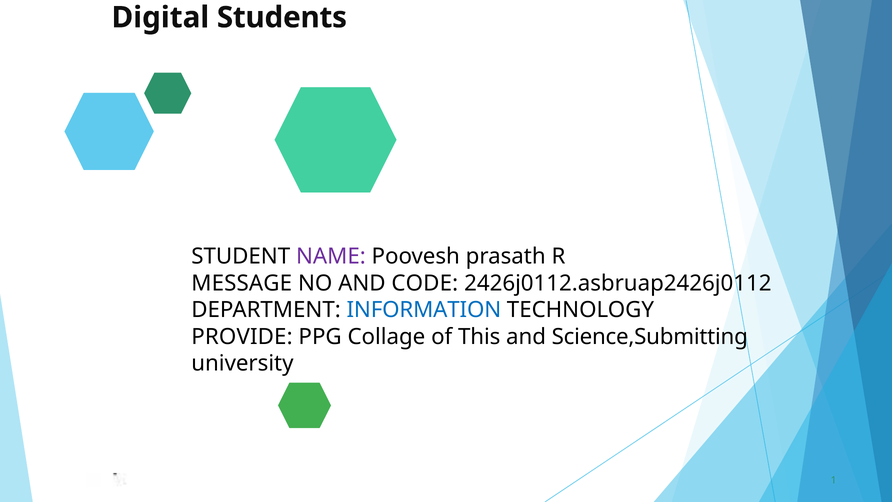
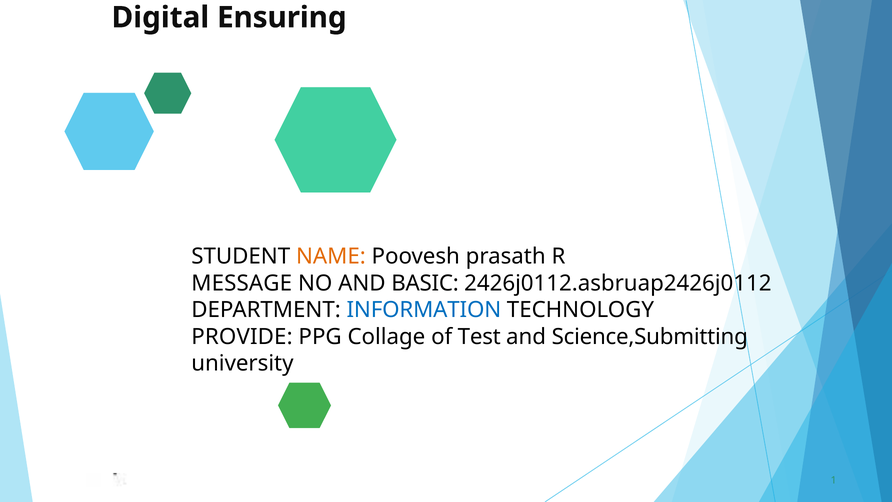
Students: Students -> Ensuring (282, 17)
NAME colour: purple -> orange (331, 256)
CODE: CODE -> BASIC (425, 283)
This: This -> Test (479, 337)
